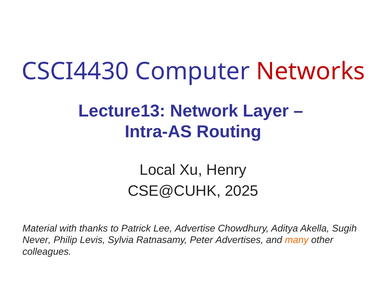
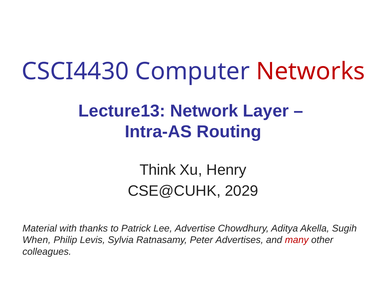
Local: Local -> Think (158, 170)
2025: 2025 -> 2029 (242, 191)
Never: Never -> When (37, 240)
many colour: orange -> red (297, 240)
